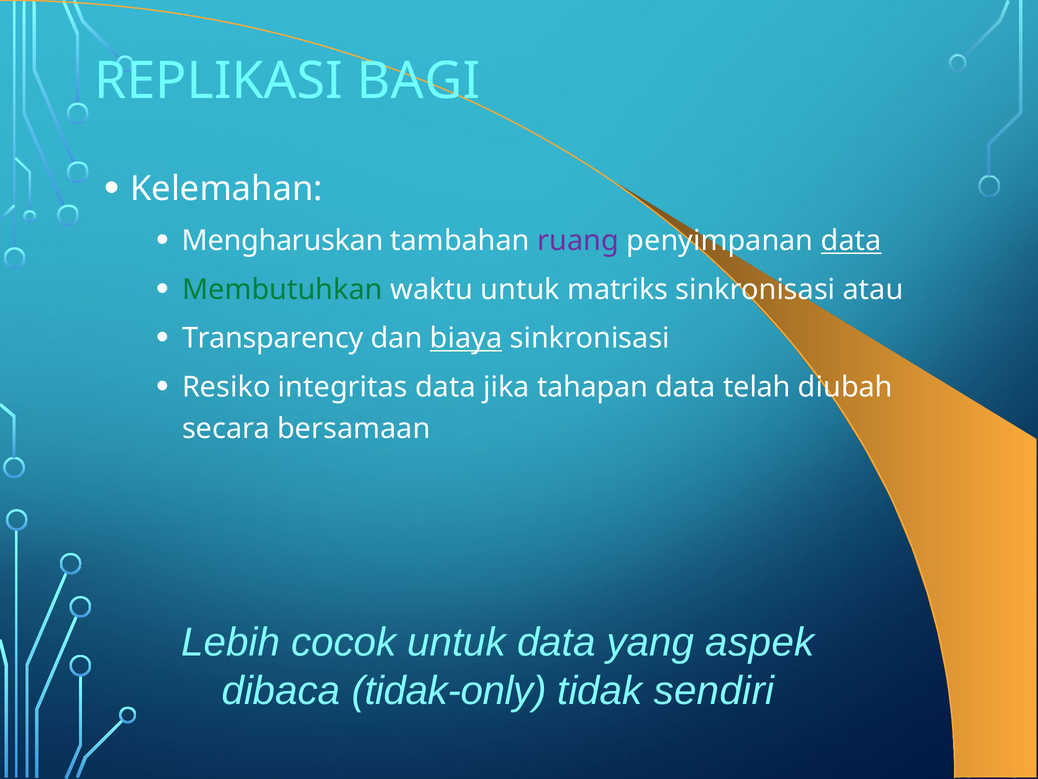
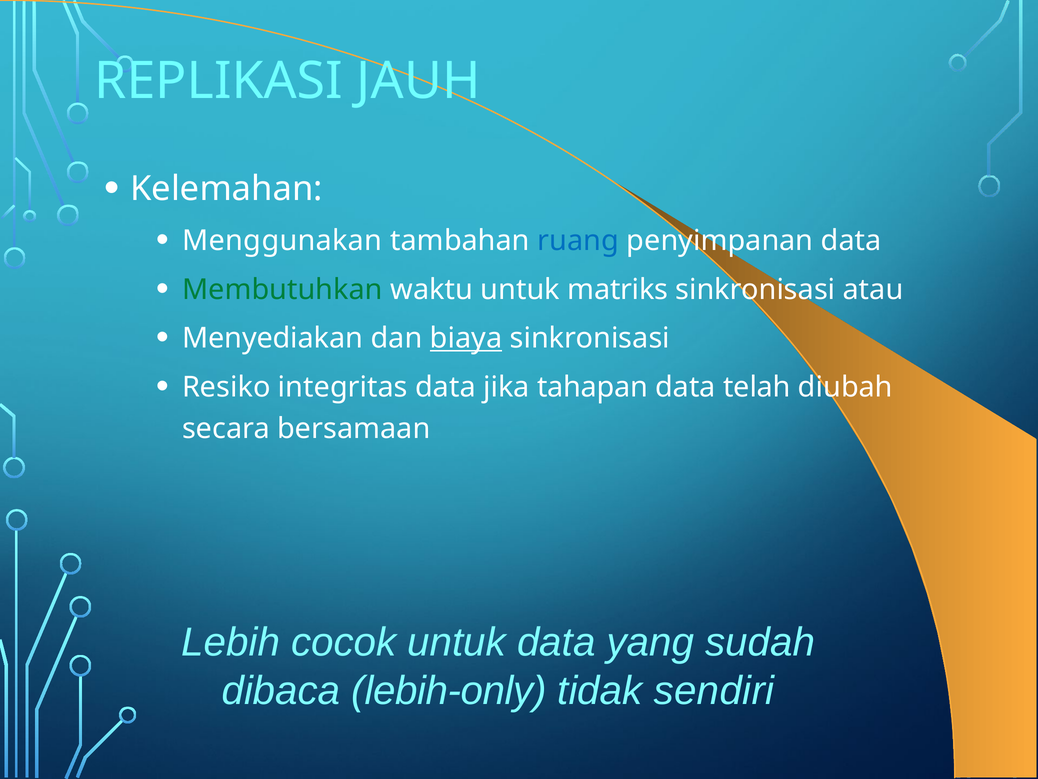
BAGI: BAGI -> JAUH (419, 81)
Mengharuskan: Mengharuskan -> Menggunakan (282, 241)
ruang colour: purple -> blue (578, 241)
data underline: present -> none (851, 241)
Transparency: Transparency -> Menyediakan (273, 338)
aspek: aspek -> sudah (760, 642)
tidak-only: tidak-only -> lebih-only (449, 691)
